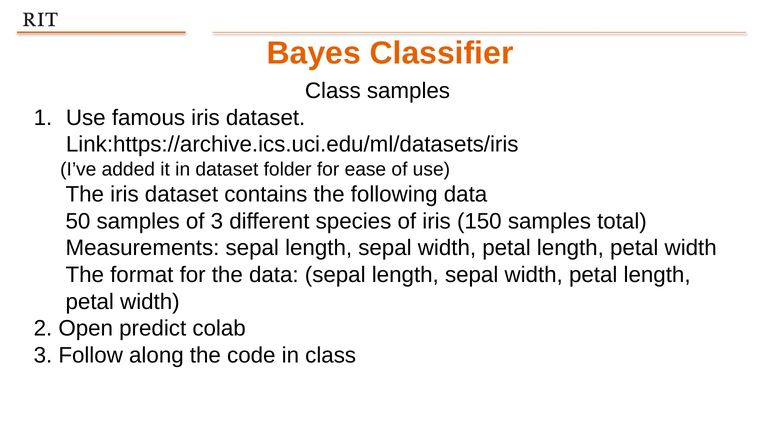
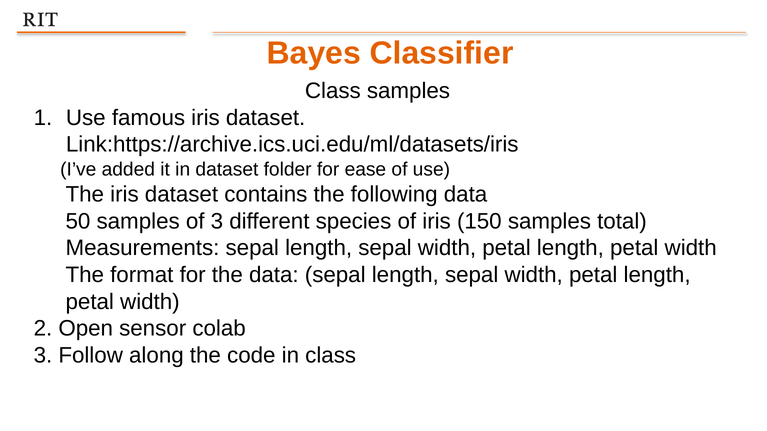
predict: predict -> sensor (153, 329)
